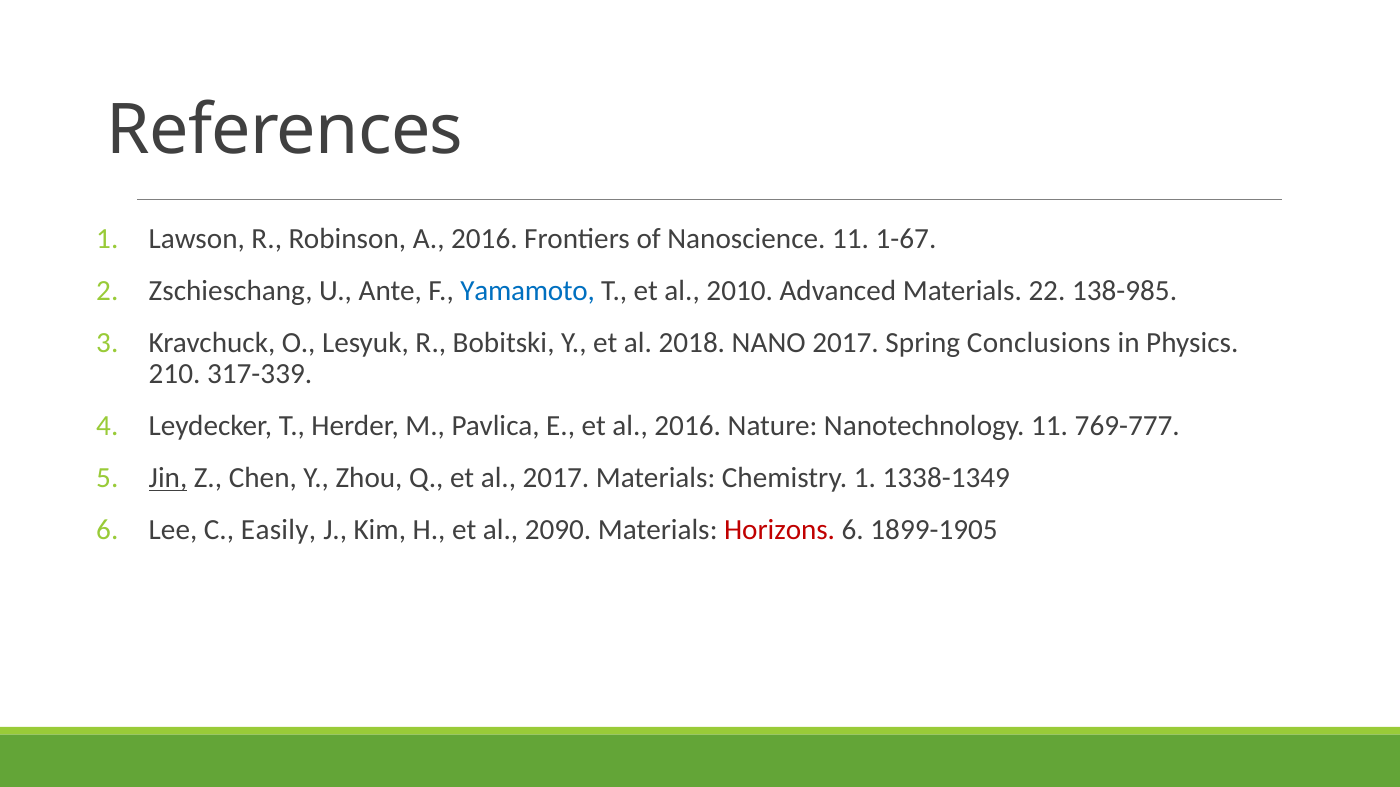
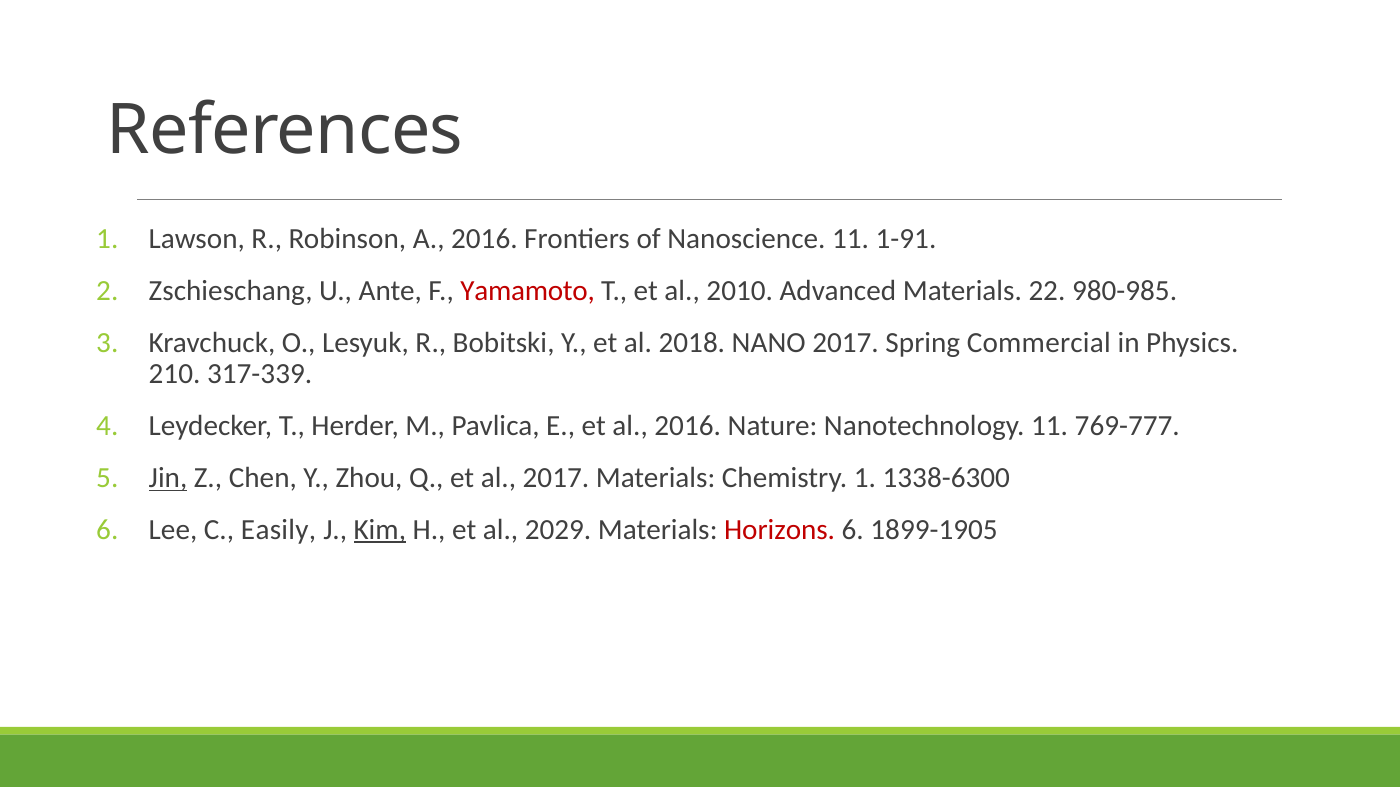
1-67: 1-67 -> 1-91 (906, 239)
Yamamoto colour: blue -> red (528, 291)
138-985: 138-985 -> 980-985 (1125, 291)
Conclusions: Conclusions -> Commercial (1039, 343)
1338-1349: 1338-1349 -> 1338-6300 (946, 478)
Kim underline: none -> present (380, 530)
2090: 2090 -> 2029 (558, 530)
